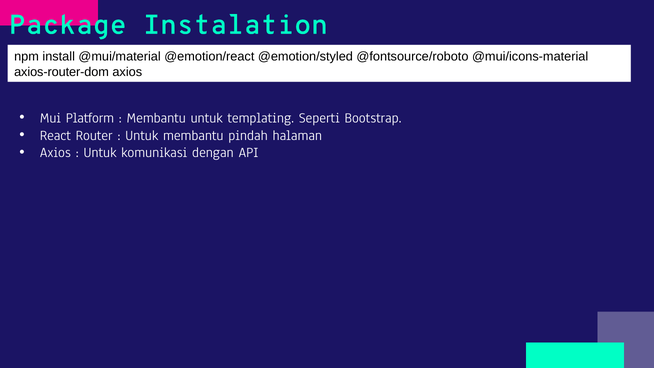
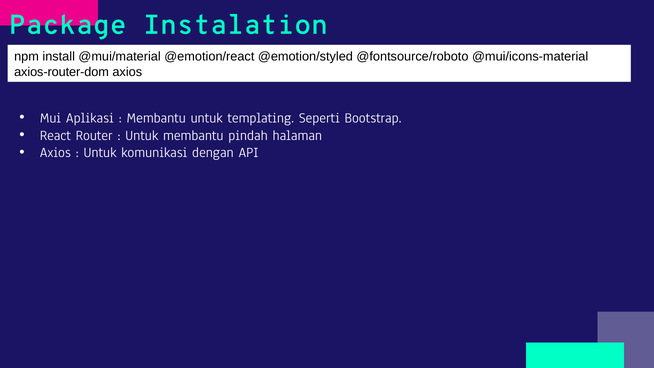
Platform: Platform -> Aplikasi (90, 118)
